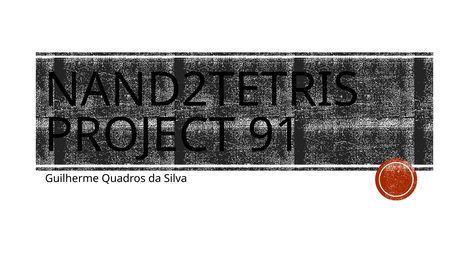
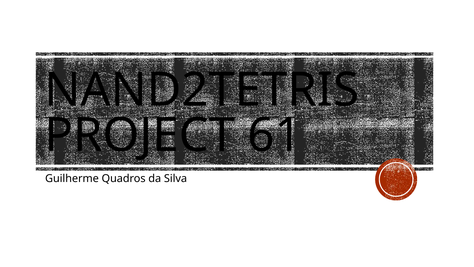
91: 91 -> 61 (275, 135)
